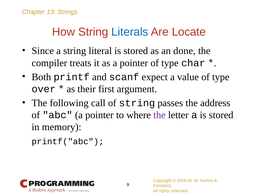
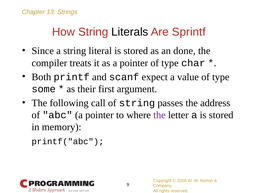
Literals colour: blue -> black (130, 32)
Locate: Locate -> Sprintf (189, 32)
over: over -> some (44, 89)
